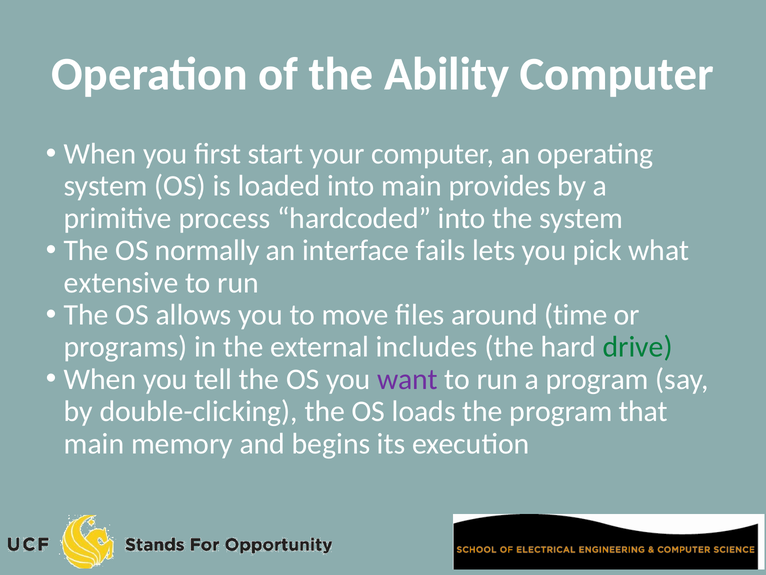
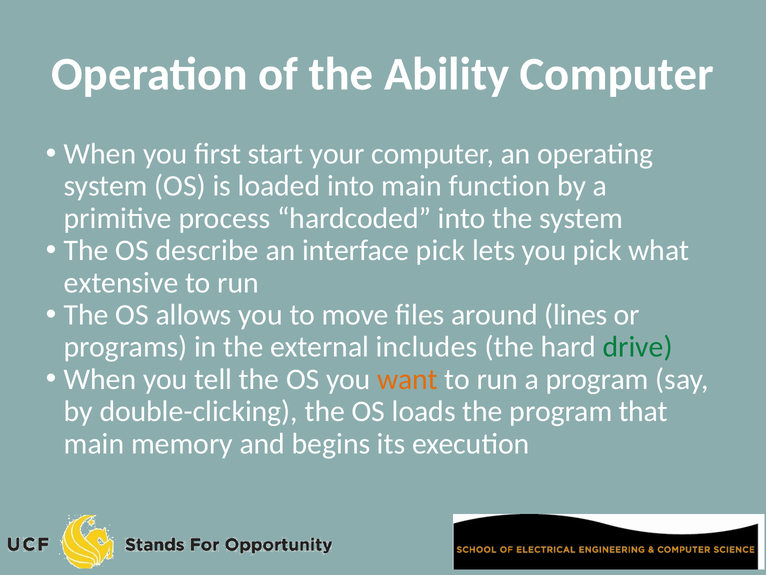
provides: provides -> function (499, 186)
normally: normally -> describe (207, 250)
interface fails: fails -> pick (441, 250)
time: time -> lines (576, 315)
want colour: purple -> orange (408, 379)
